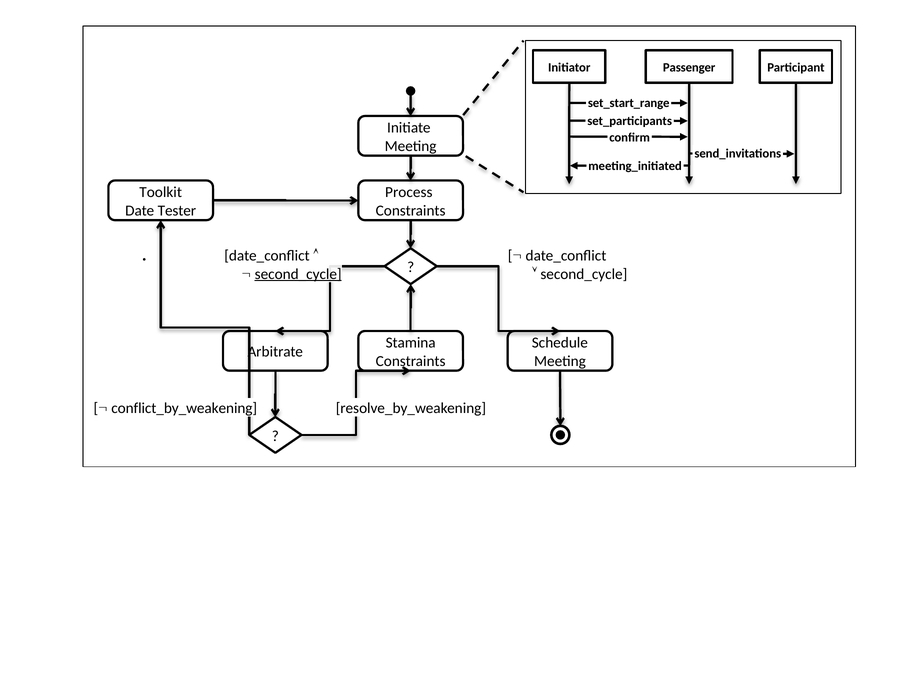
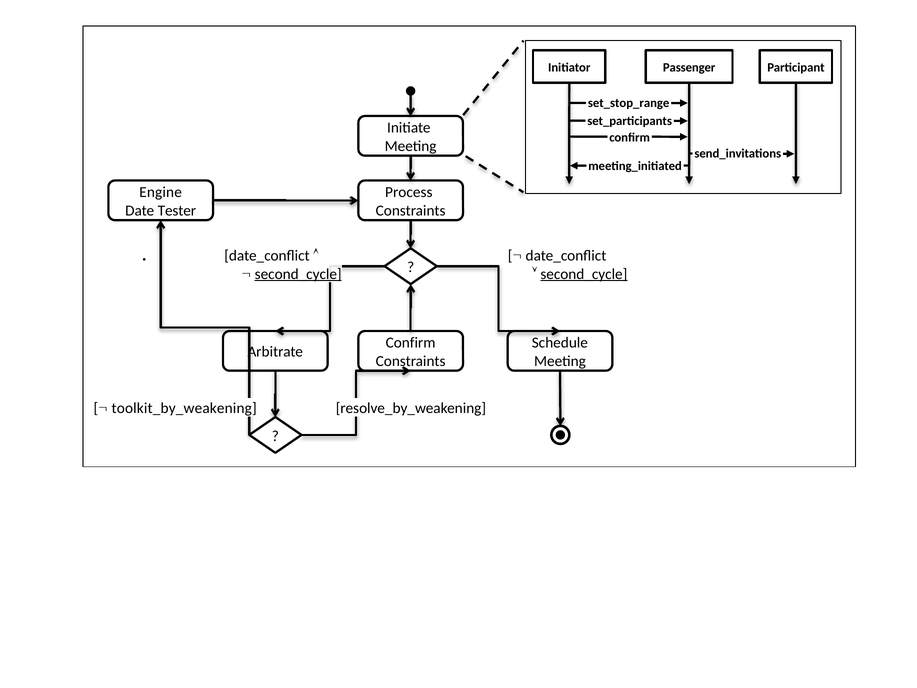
set_start_range: set_start_range -> set_stop_range (629, 103)
Toolkit: Toolkit -> Engine (161, 192)
second_cycle underline: none -> present (584, 274)
Stamina: Stamina -> Confirm (411, 343)
conflict_by_weakening: conflict_by_weakening -> toolkit_by_weakening (184, 408)
